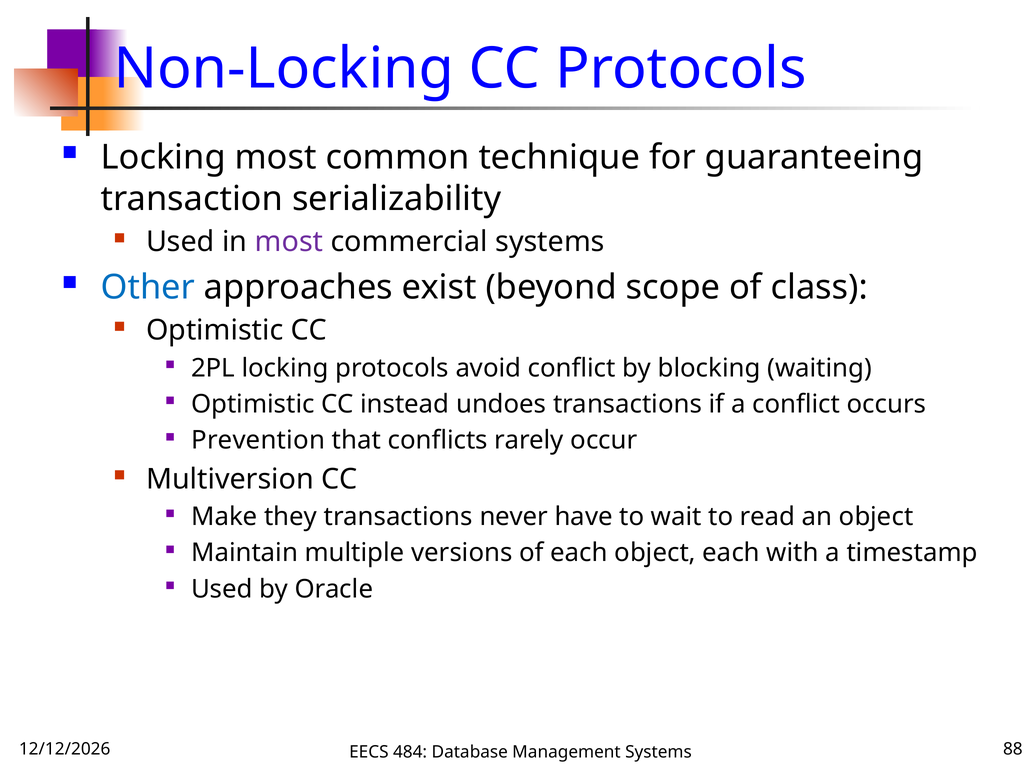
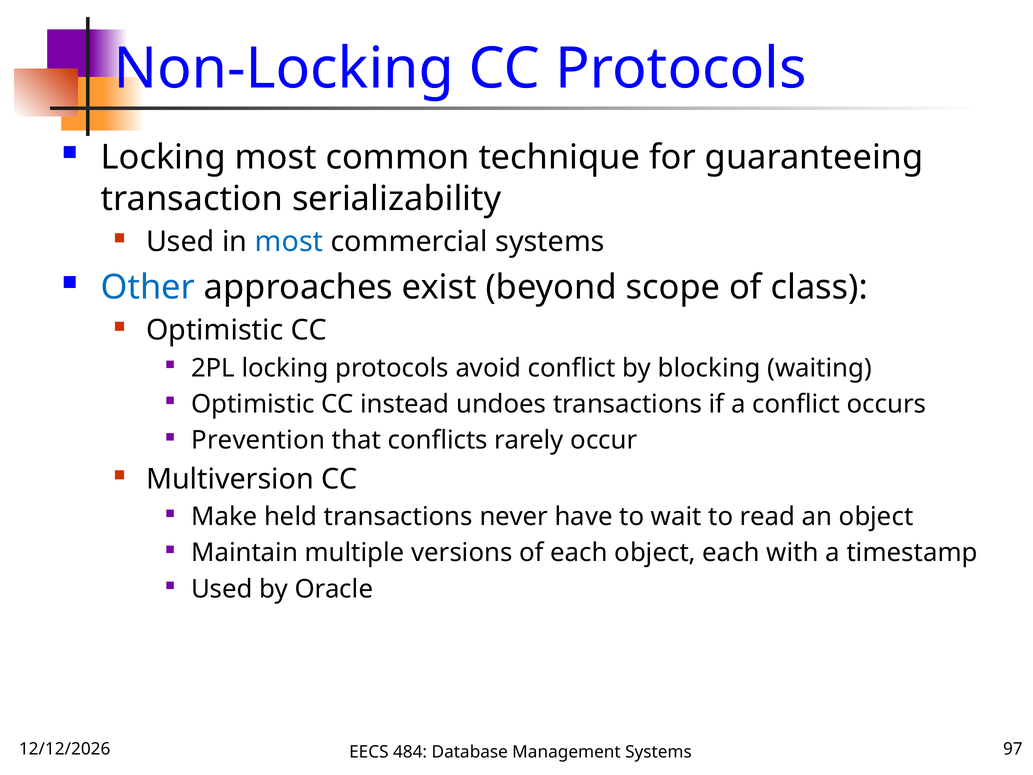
most colour: purple -> blue (289, 242)
they: they -> held (291, 517)
88: 88 -> 97 (1013, 749)
